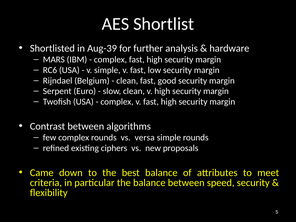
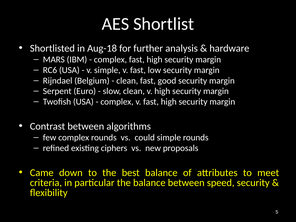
Aug-39: Aug-39 -> Aug-18 (102, 48)
versa: versa -> could (145, 138)
